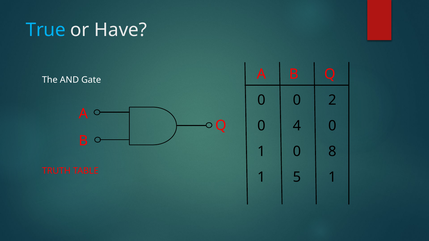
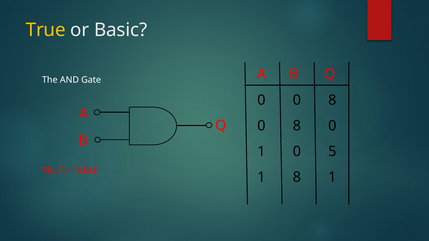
True colour: light blue -> yellow (46, 30)
Have: Have -> Basic (121, 30)
0 0 2: 2 -> 8 (332, 100)
4: 4 -> 8 (297, 126)
8: 8 -> 5 (332, 152)
1 5: 5 -> 8 (297, 177)
